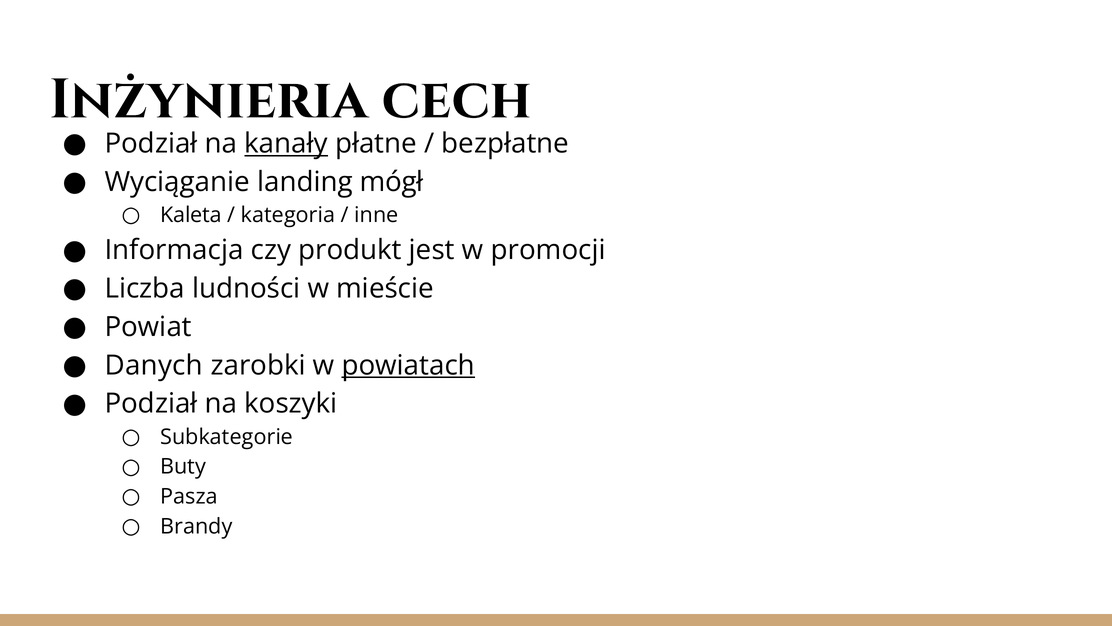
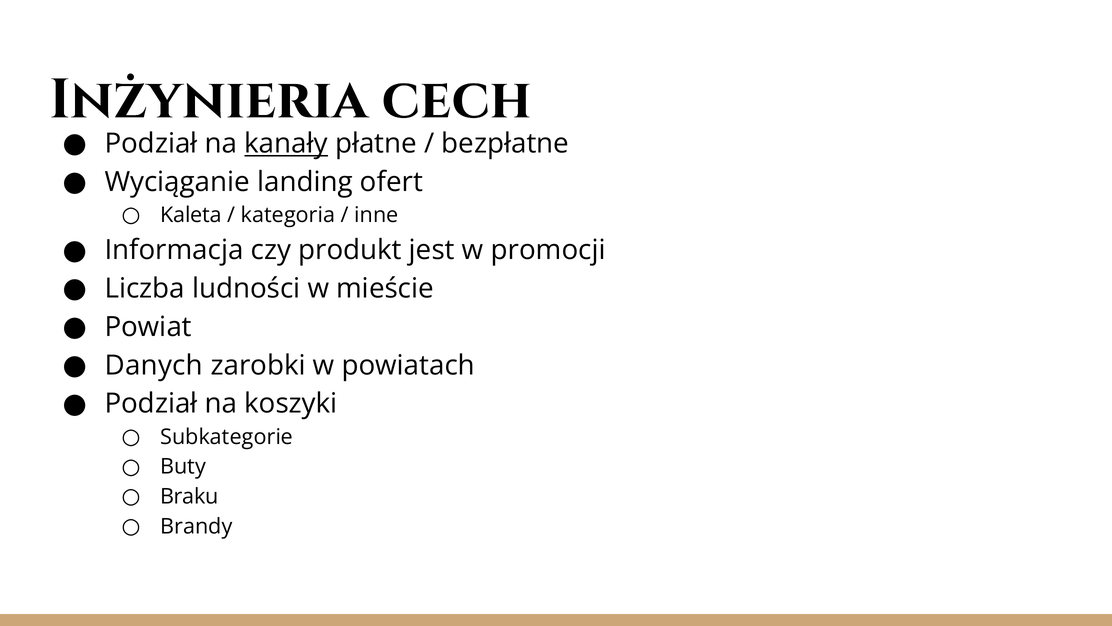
mógł: mógł -> ofert (392, 182)
powiatach underline: present -> none (408, 365)
Pasza: Pasza -> Braku (189, 496)
